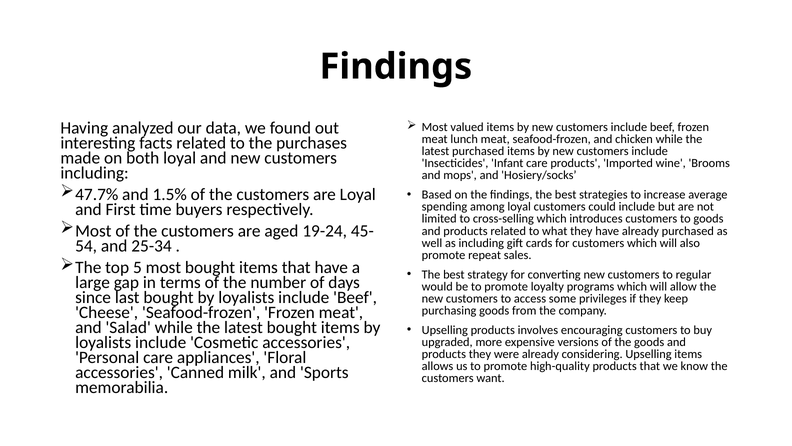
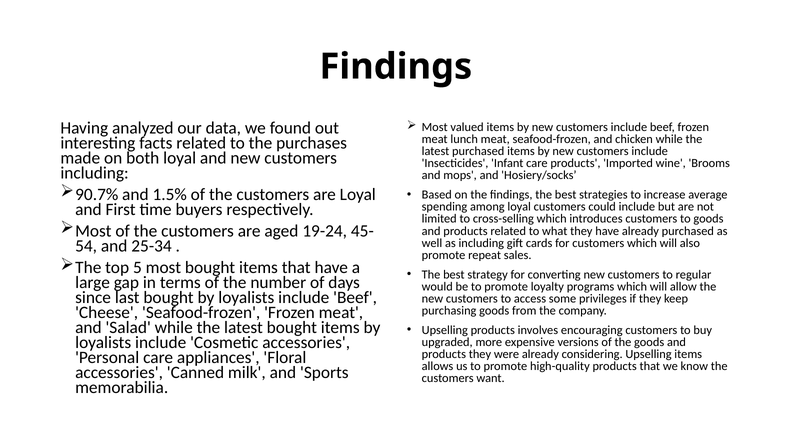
47.7%: 47.7% -> 90.7% (97, 194)
